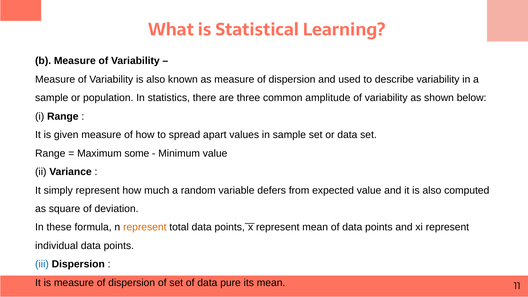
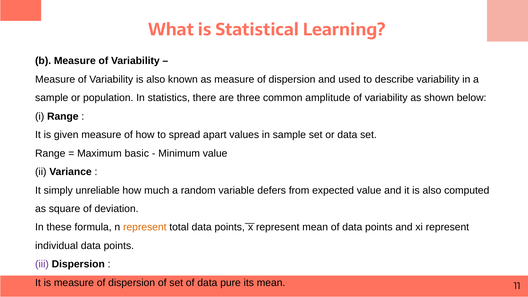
some: some -> basic (137, 153)
simply represent: represent -> unreliable (98, 190)
iii colour: blue -> purple (42, 264)
